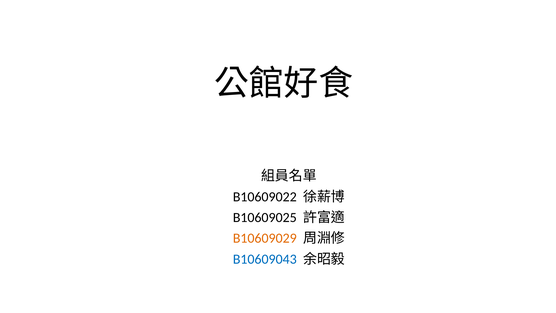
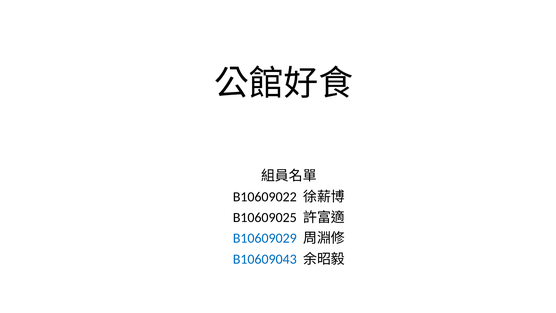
B10609029 colour: orange -> blue (265, 238)
